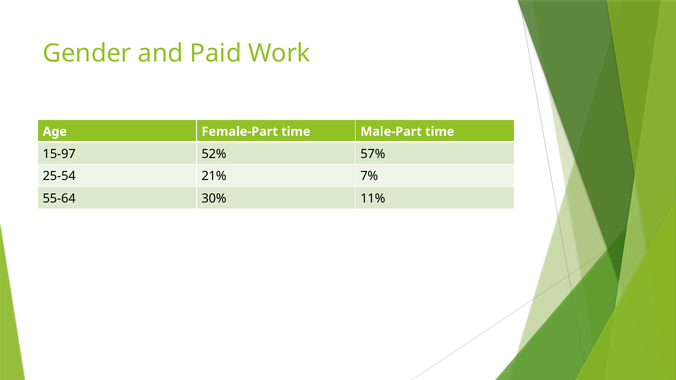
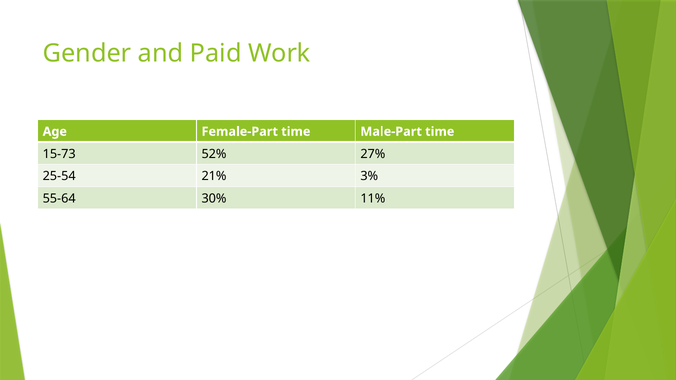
15-97: 15-97 -> 15-73 (59, 154)
57%: 57% -> 27% (373, 154)
7%: 7% -> 3% (369, 176)
